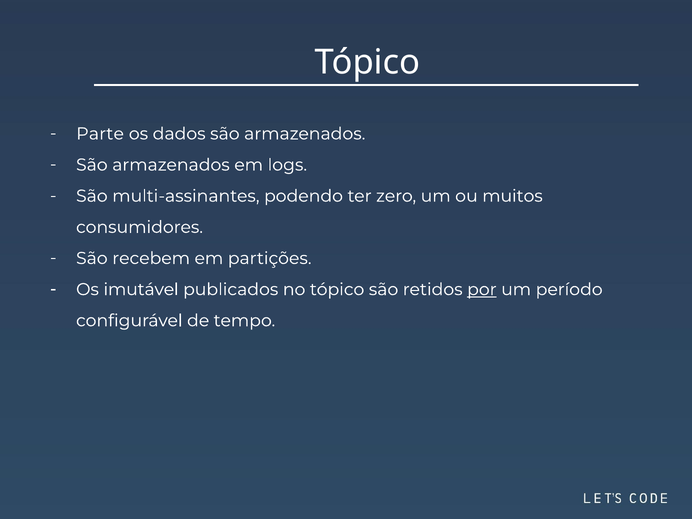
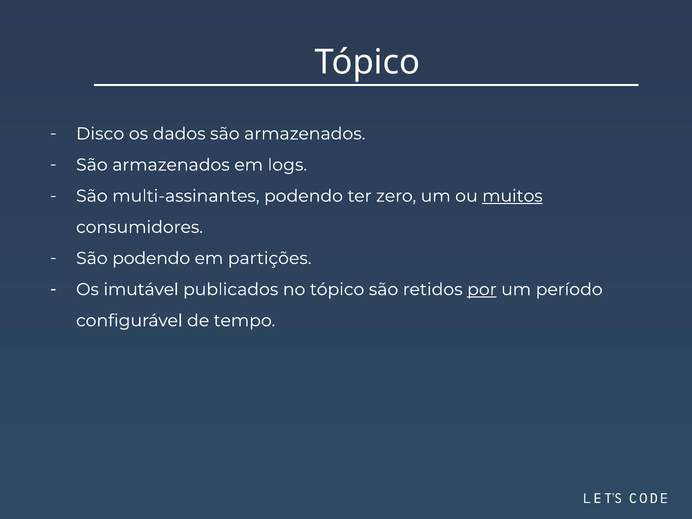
Parte: Parte -> Disco (100, 134)
muitos underline: none -> present (512, 196)
São recebem: recebem -> podendo (151, 258)
